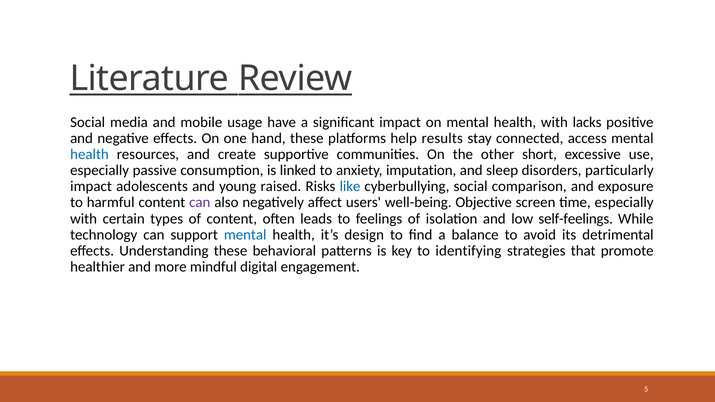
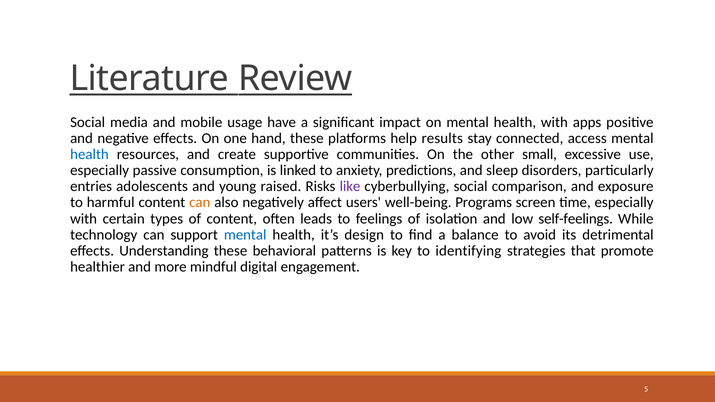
lacks: lacks -> apps (587, 122)
short: short -> small (540, 154)
imputation: imputation -> predictions (421, 170)
impact: impact -> entries (91, 187)
like colour: blue -> purple (350, 187)
can colour: purple -> orange (200, 203)
Objective: Objective -> Programs (484, 203)
